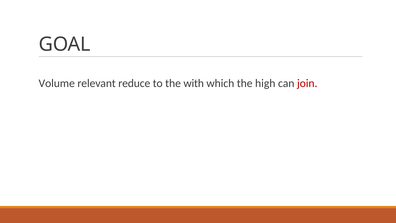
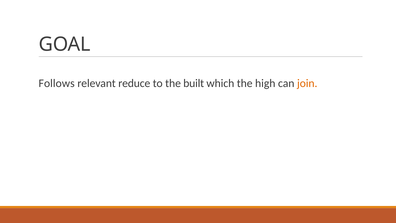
Volume: Volume -> Follows (57, 83)
with: with -> built (194, 83)
join colour: red -> orange (307, 83)
